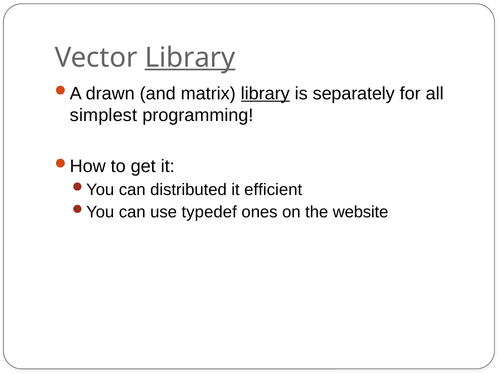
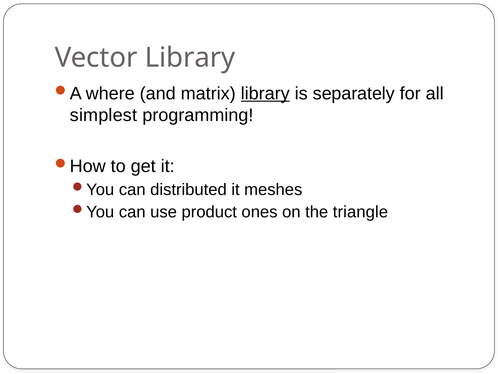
Library underline: present -> none (190, 58)
drawn: drawn -> where (110, 93)
efficient: efficient -> meshes (273, 189)
typedef: typedef -> product (209, 212)
website: website -> triangle (360, 212)
